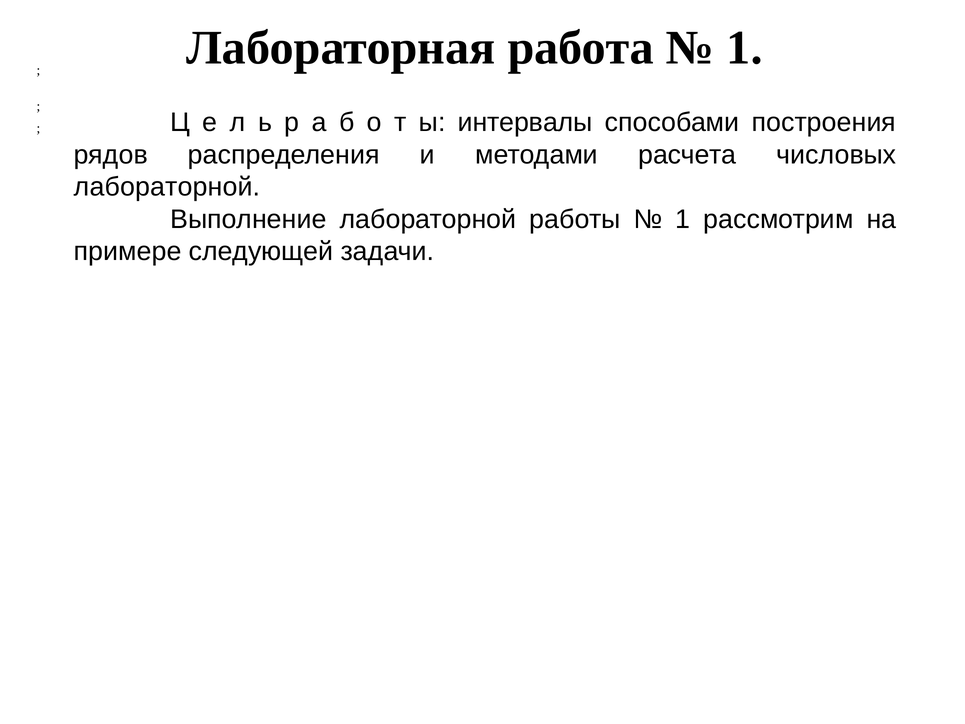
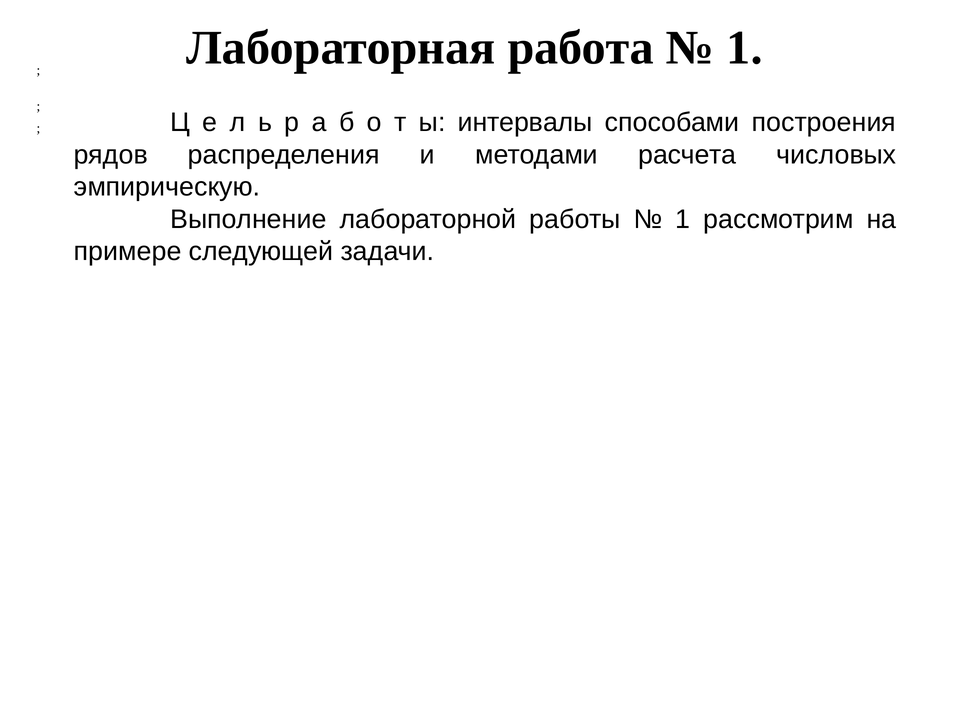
лабораторной: лабораторной -> эмпирическую (167, 187)
